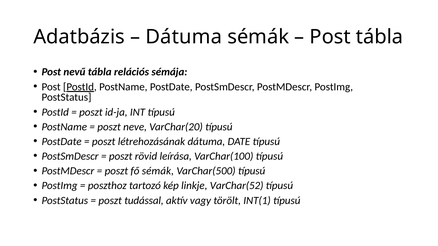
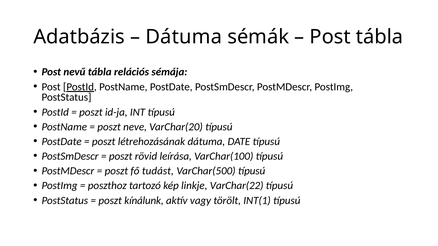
fő sémák: sémák -> tudást (158, 171)
VarChar(52: VarChar(52 -> VarChar(22 (237, 186)
tudással: tudással -> kínálunk (144, 201)
